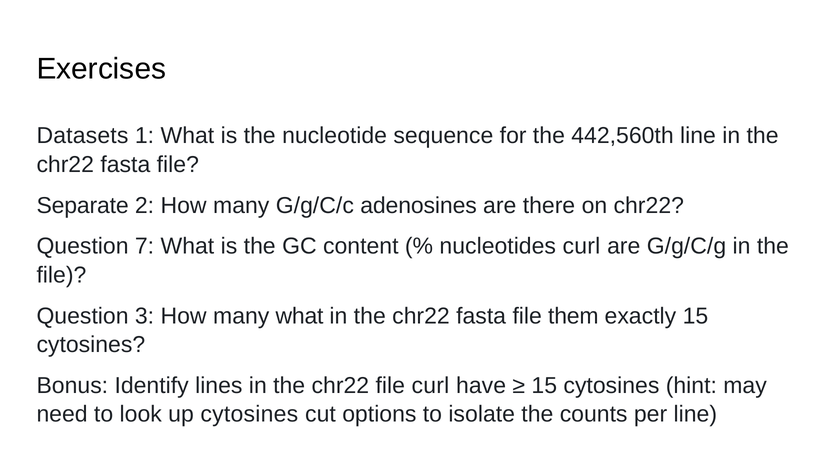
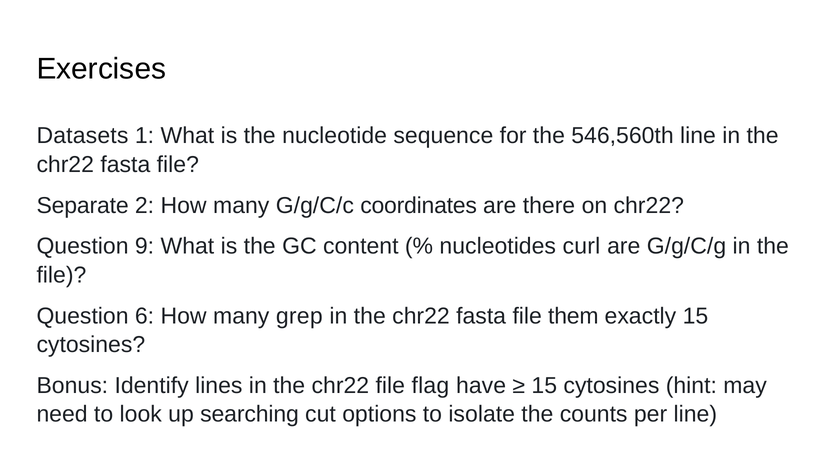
442,560th: 442,560th -> 546,560th (622, 136)
adenosines: adenosines -> coordinates (419, 205)
7: 7 -> 9 (145, 246)
3: 3 -> 6 (145, 316)
many what: what -> grep (299, 316)
file curl: curl -> flag (430, 385)
up cytosines: cytosines -> searching (250, 414)
